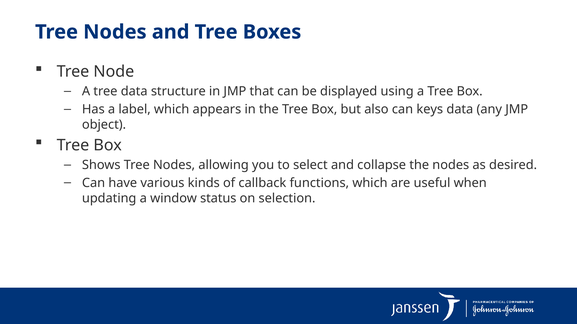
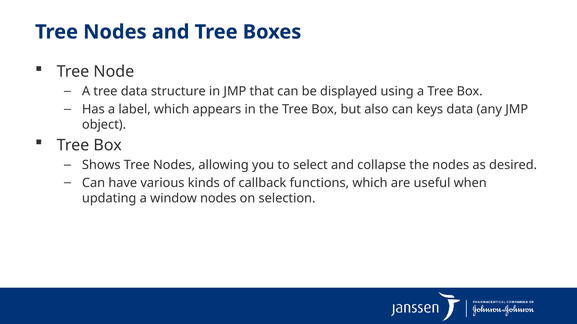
window status: status -> nodes (218, 198)
